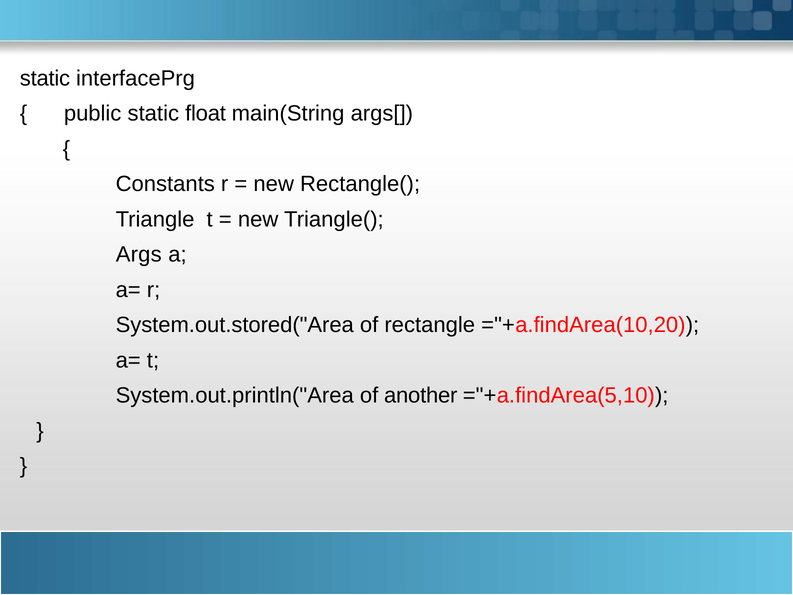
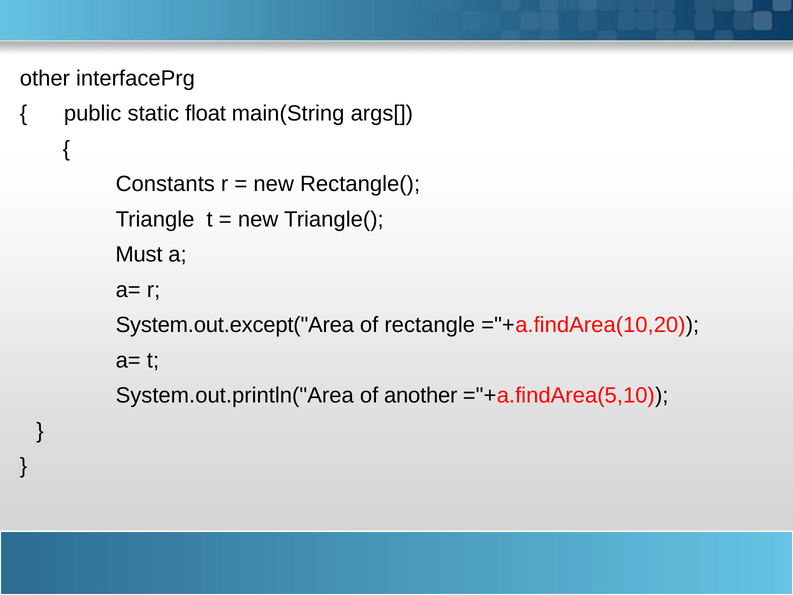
static: static -> other (45, 78)
Args: Args -> Must (139, 254)
System.out.stored("Area: System.out.stored("Area -> System.out.except("Area (235, 325)
